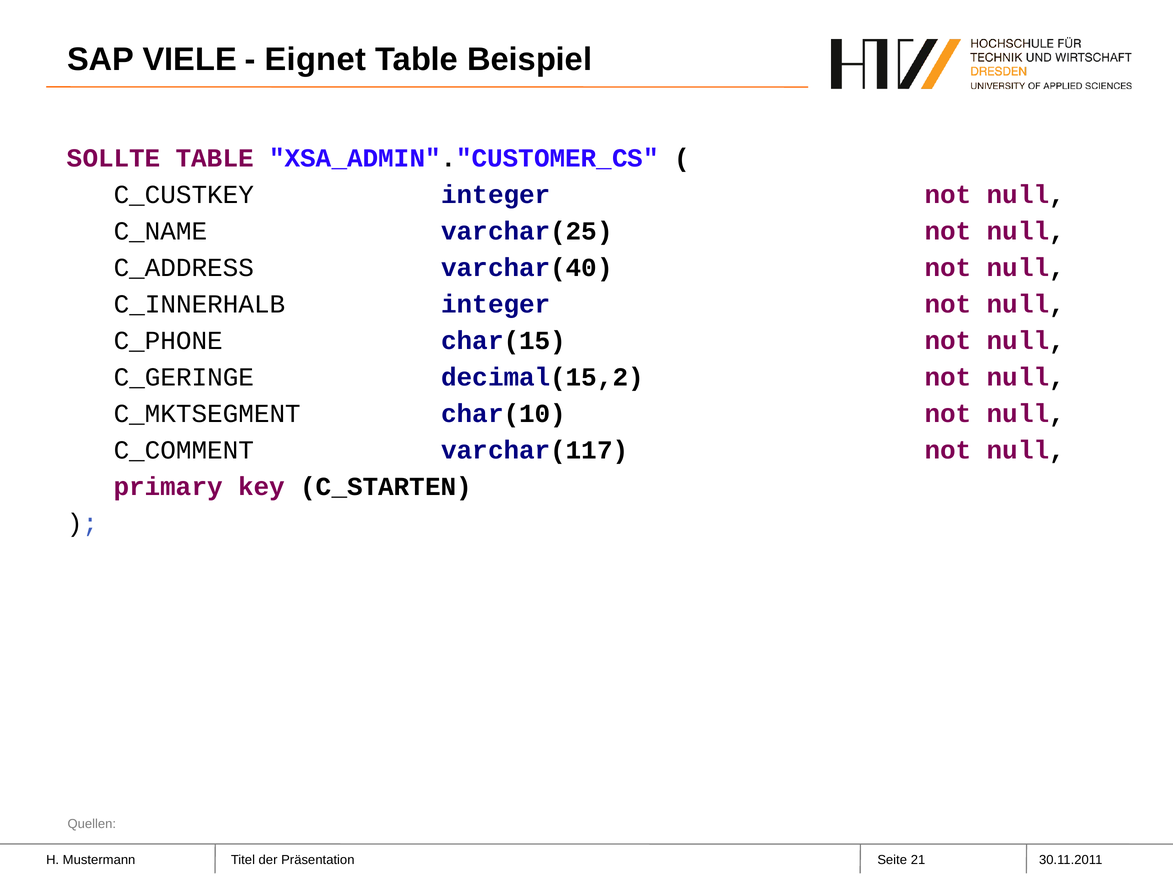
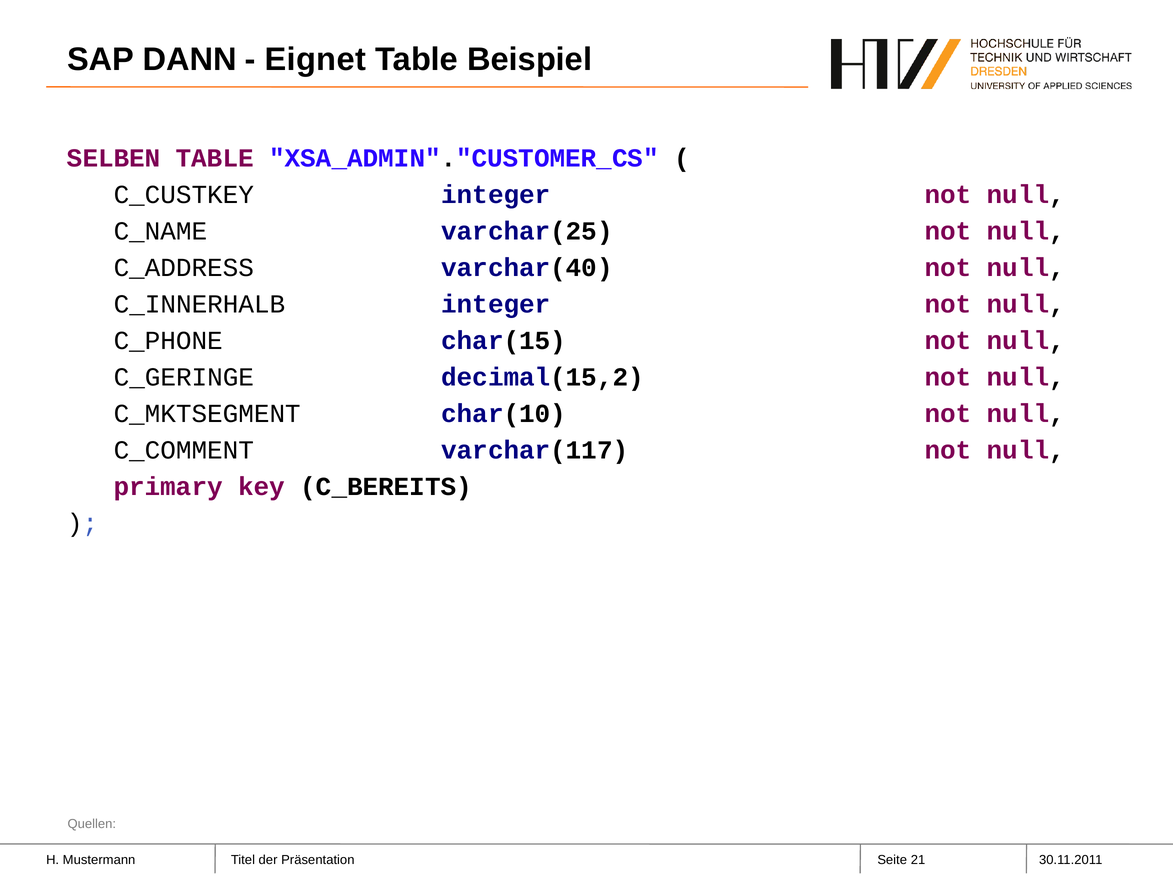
VIELE: VIELE -> DANN (190, 60)
SOLLTE: SOLLTE -> SELBEN (114, 158)
C_STARTEN: C_STARTEN -> C_BEREITS (386, 487)
